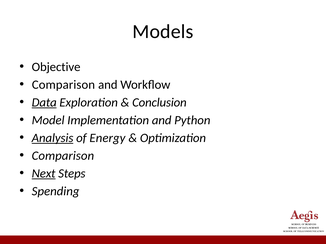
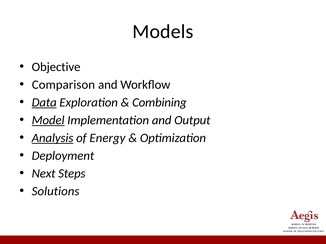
Conclusion: Conclusion -> Combining (159, 103)
Model underline: none -> present (48, 120)
Python: Python -> Output (192, 120)
Comparison: Comparison -> Deployment (63, 156)
Next underline: present -> none (44, 174)
Spending: Spending -> Solutions (56, 191)
